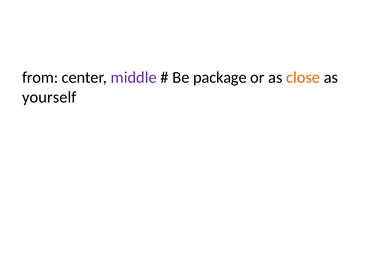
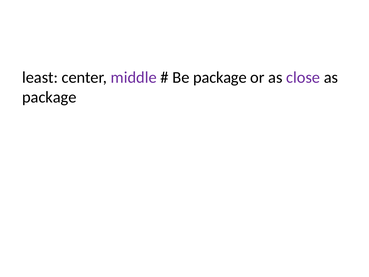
from: from -> least (40, 77)
close colour: orange -> purple (303, 77)
yourself: yourself -> package (49, 97)
